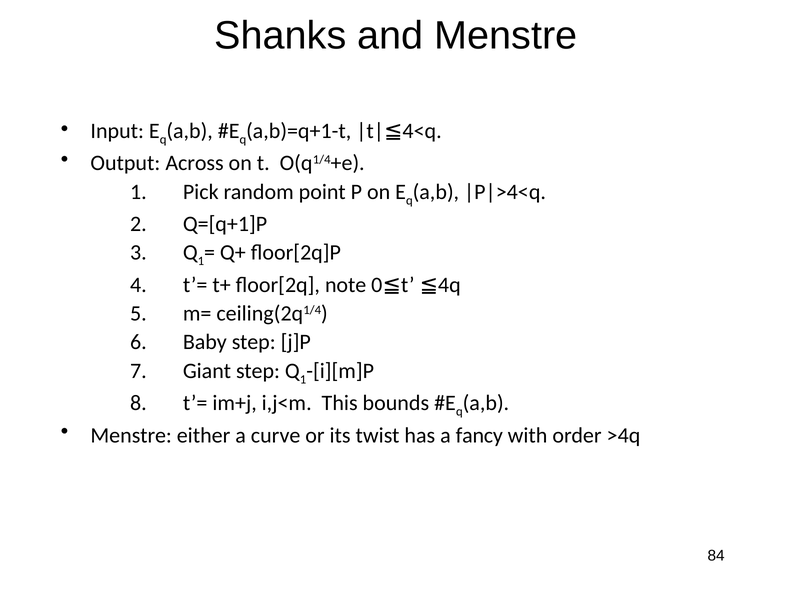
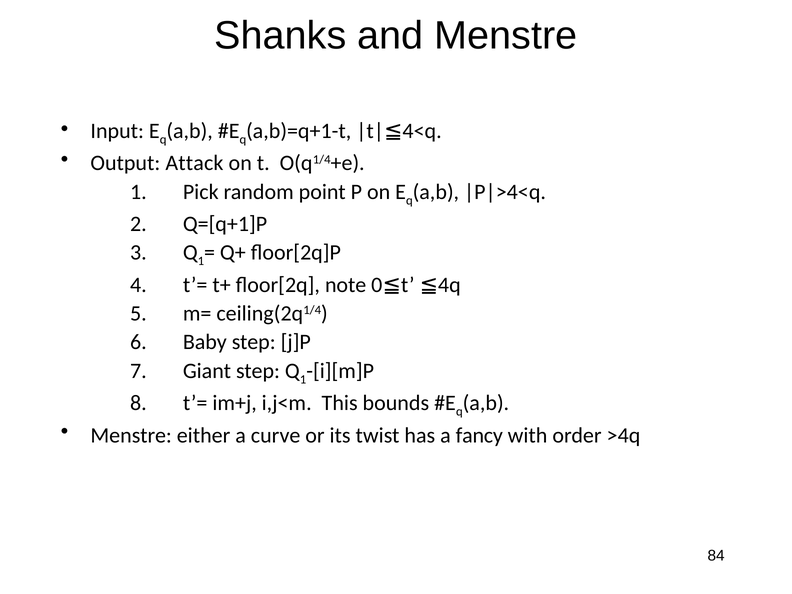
Across: Across -> Attack (194, 163)
